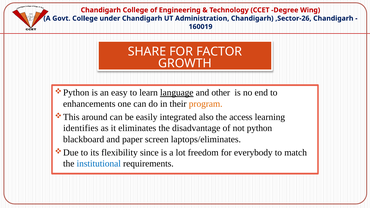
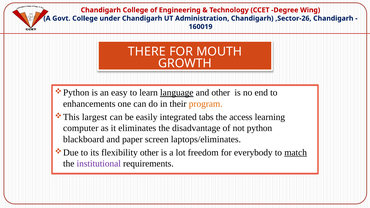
SHARE: SHARE -> THERE (147, 52)
FACTOR: FACTOR -> MOUTH (219, 52)
around: around -> largest (95, 117)
also: also -> tabs (206, 117)
identifies: identifies -> computer (81, 128)
flexibility since: since -> other (149, 153)
match underline: none -> present (296, 153)
institutional colour: blue -> purple (99, 164)
